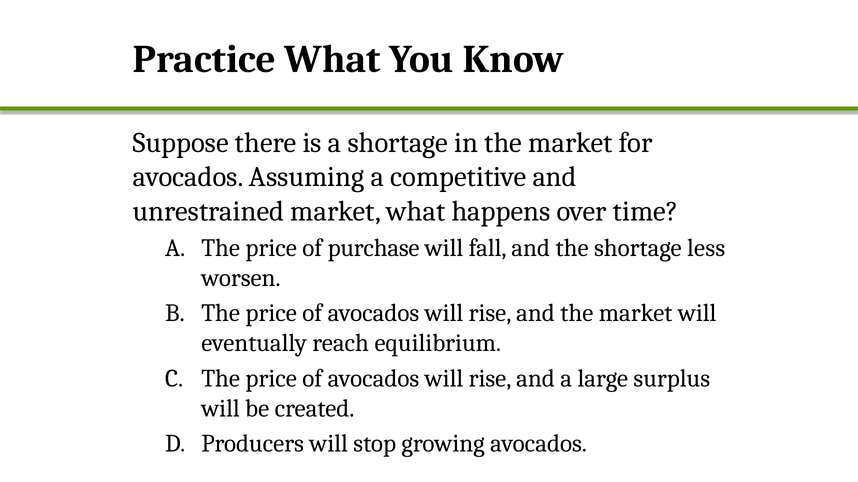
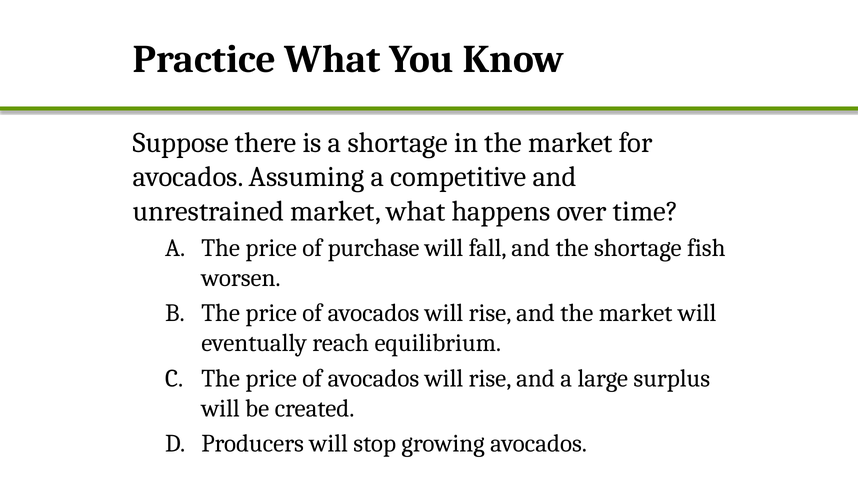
less: less -> fish (706, 249)
